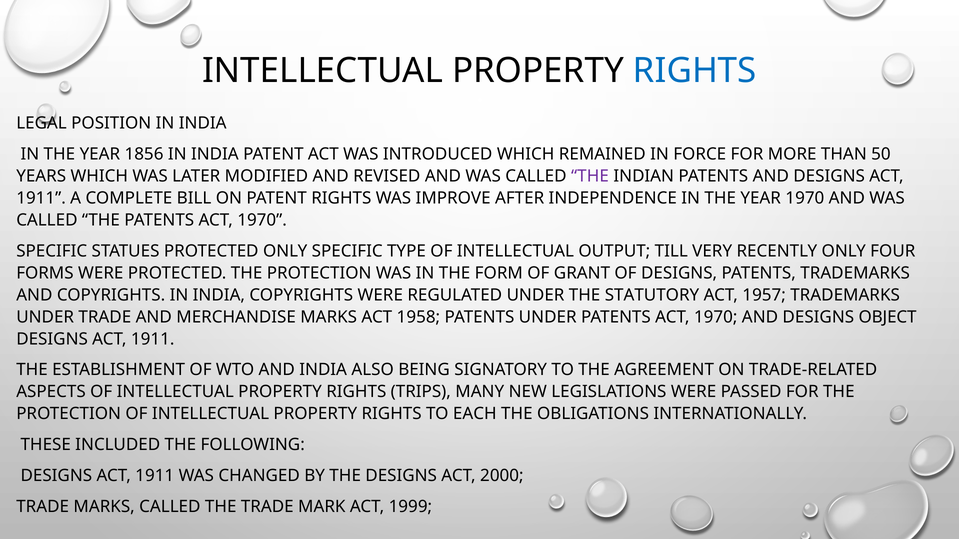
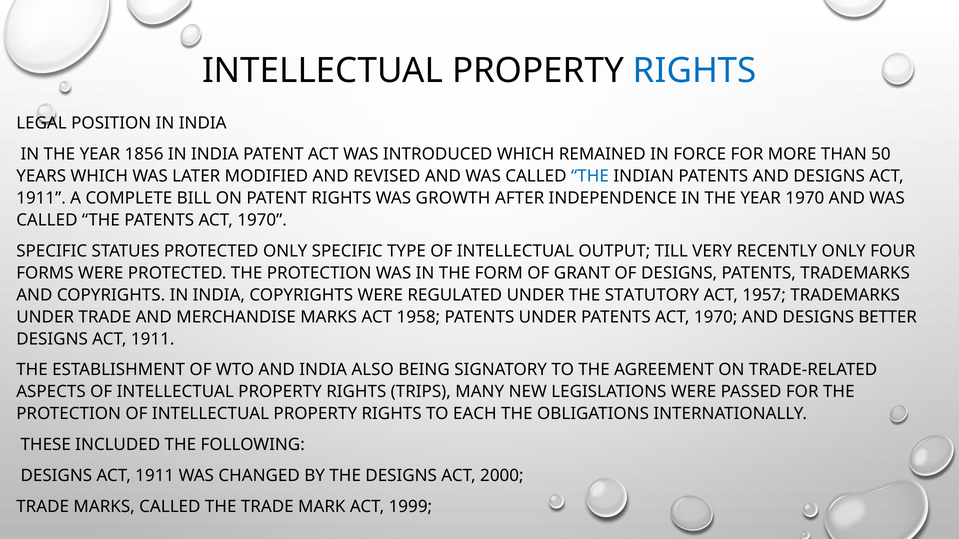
THE colour: purple -> blue (590, 176)
IMPROVE: IMPROVE -> GROWTH (453, 198)
OBJECT: OBJECT -> BETTER (888, 317)
